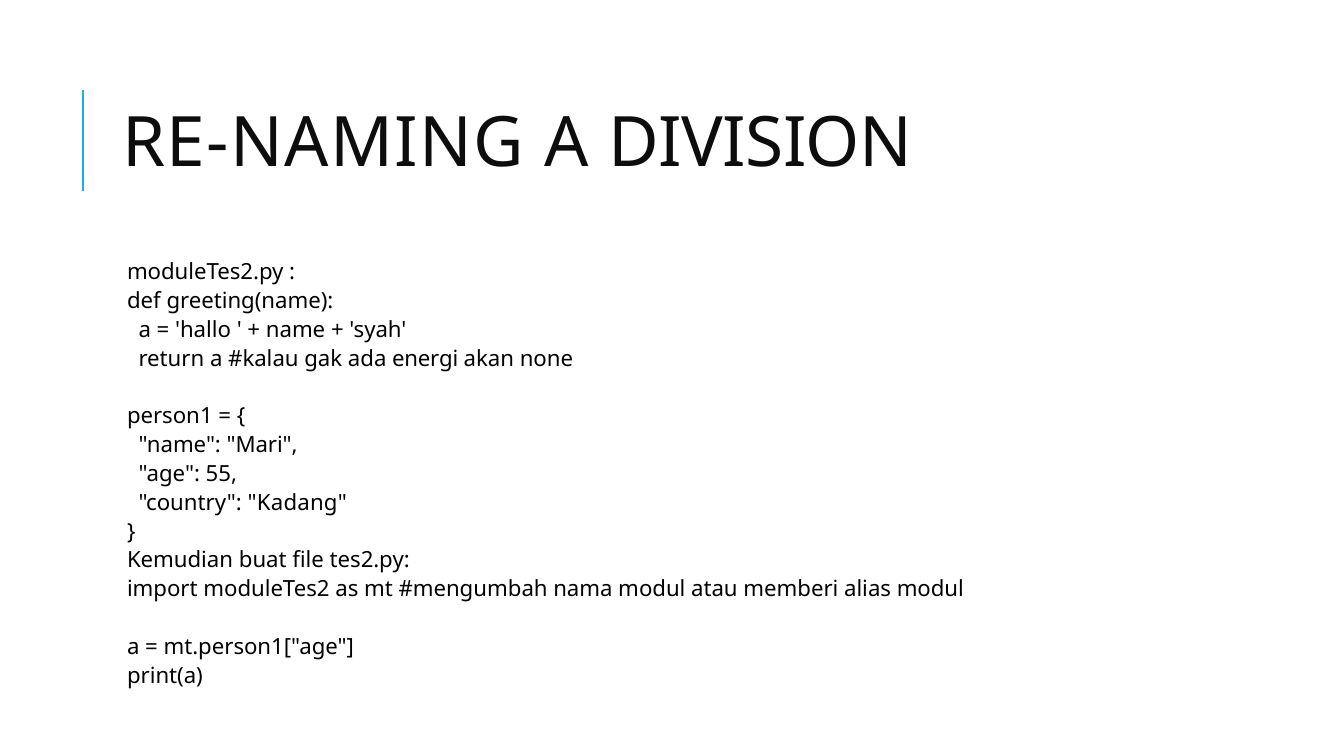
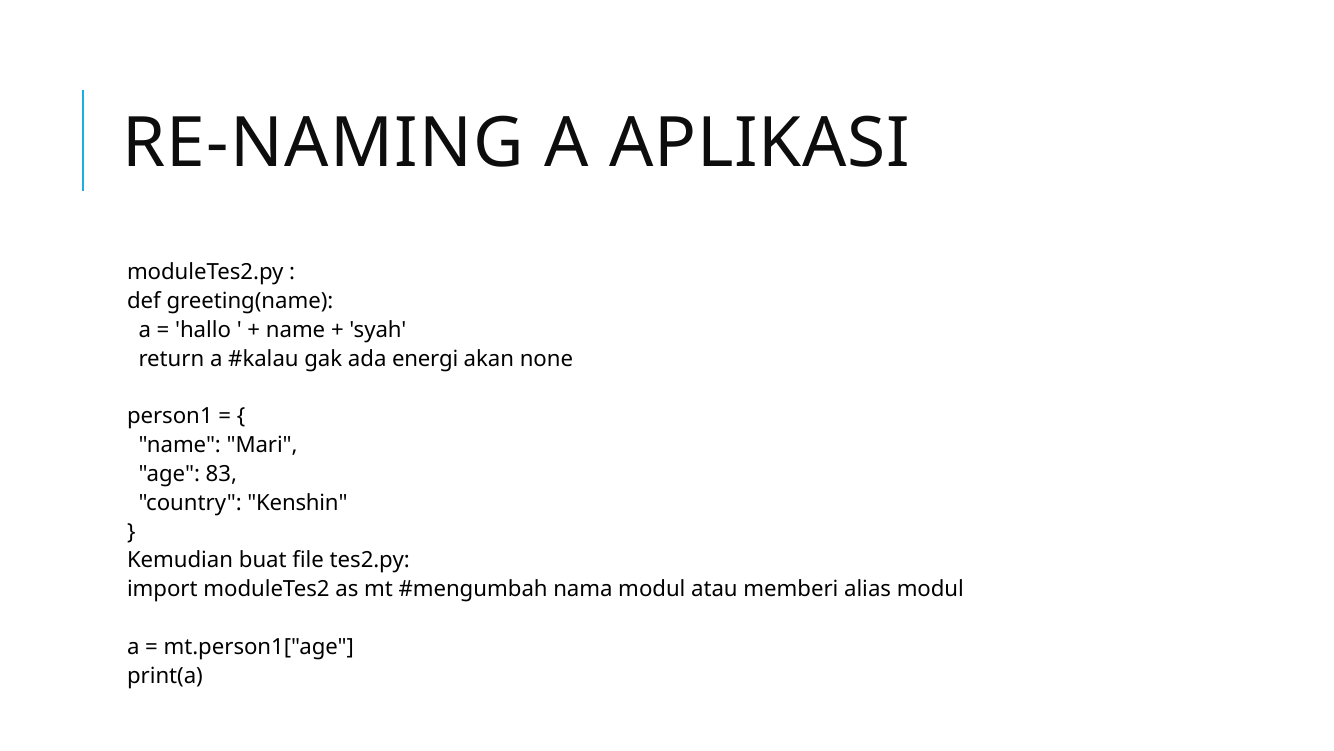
DIVISION: DIVISION -> APLIKASI (760, 143)
55: 55 -> 83 (221, 474)
Kadang: Kadang -> Kenshin (297, 502)
